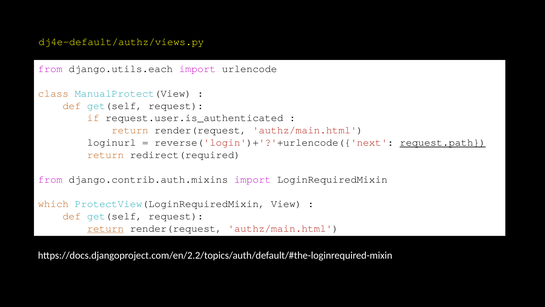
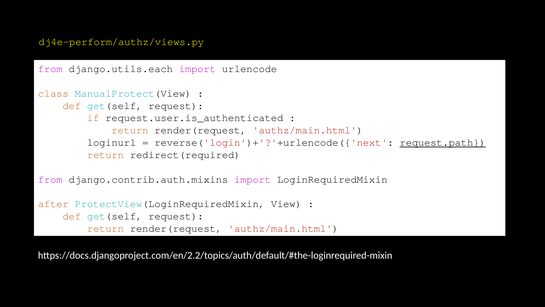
dj4e-default/authz/views.py: dj4e-default/authz/views.py -> dj4e-perform/authz/views.py (121, 42)
which: which -> after (53, 204)
return underline: present -> none (105, 228)
